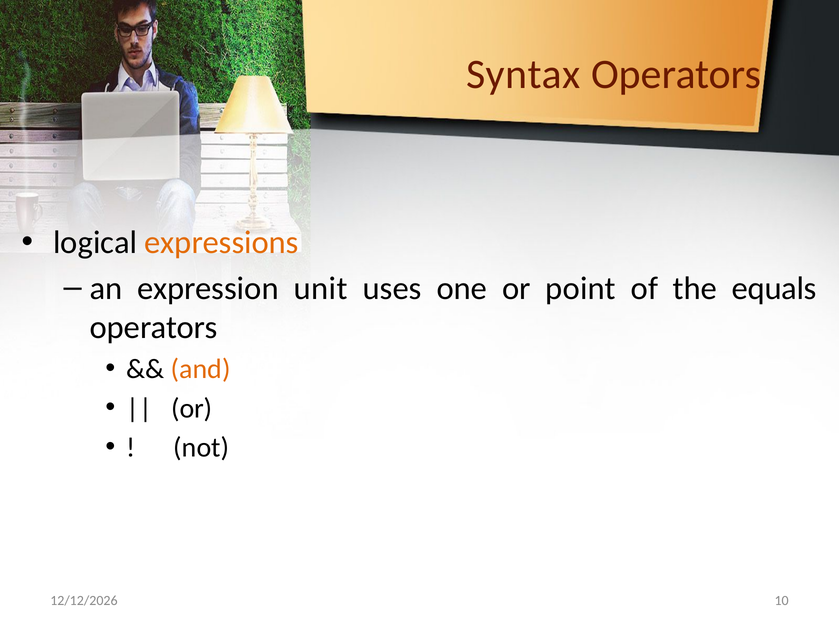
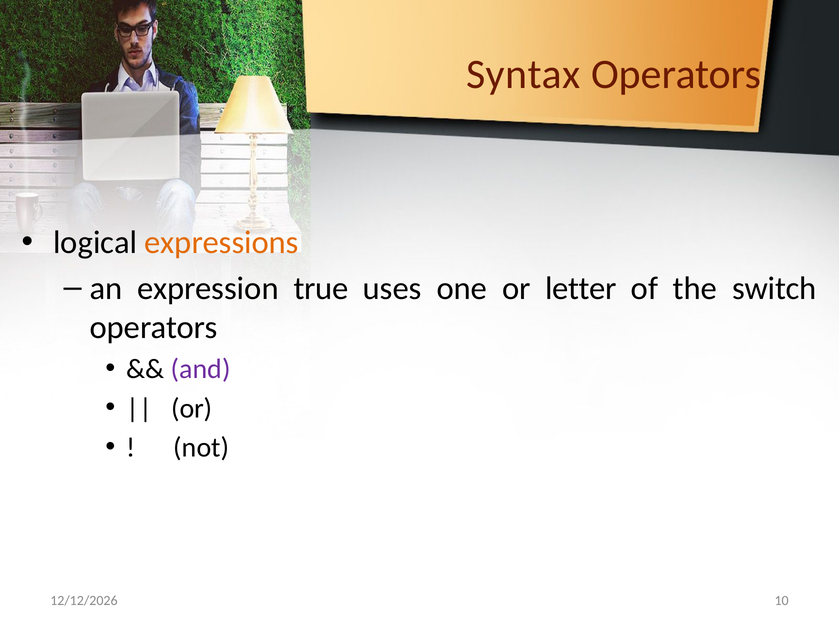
unit: unit -> true (321, 289)
point: point -> letter (581, 289)
equals: equals -> switch (774, 289)
and colour: orange -> purple (201, 369)
